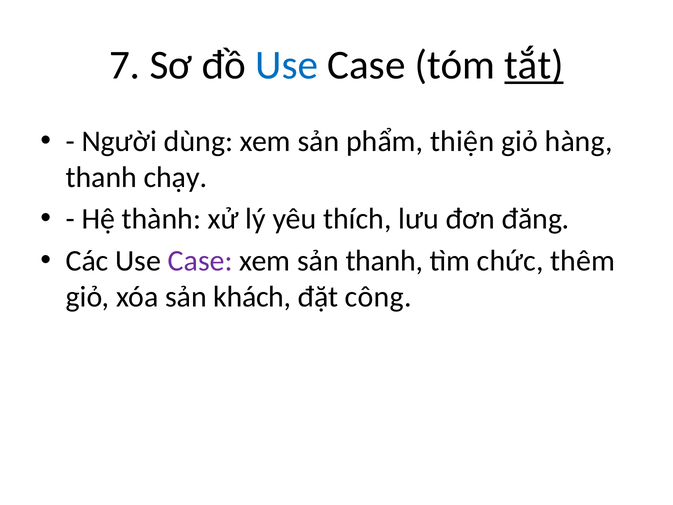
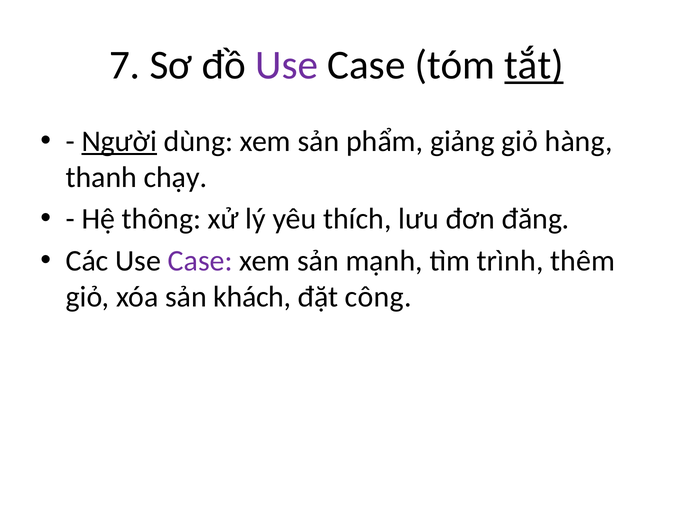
Use colour: blue -> purple (287, 65)
Người underline: none -> present (119, 141)
thiện: thiện -> giảng (462, 141)
thành: thành -> thông (161, 219)
sản thanh: thanh -> mạnh (384, 261)
chức: chức -> trình (510, 261)
